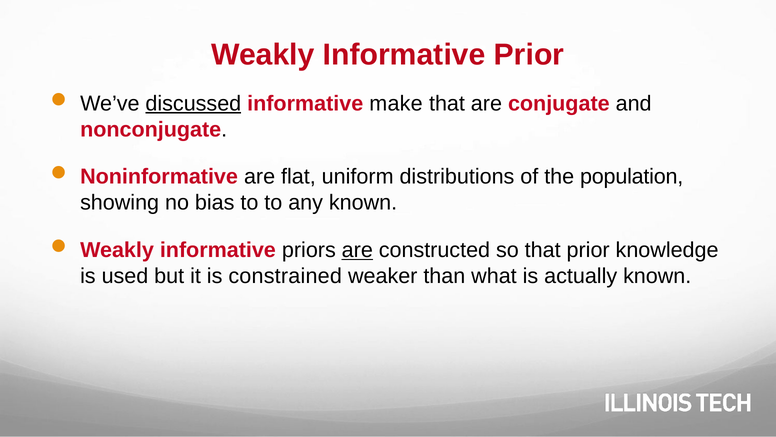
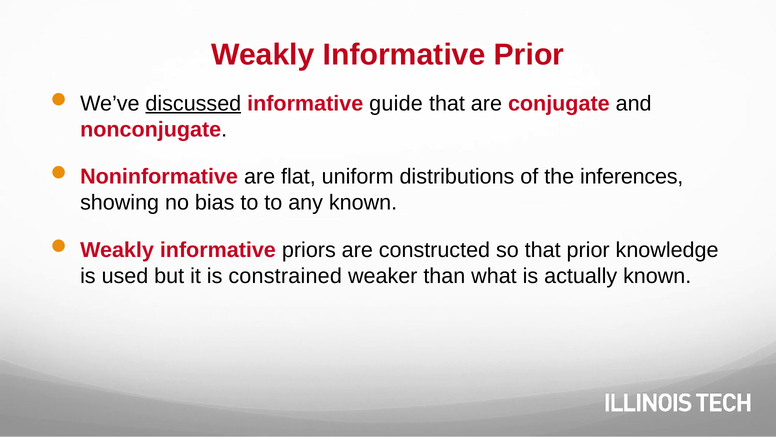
make: make -> guide (396, 103)
population: population -> inferences (632, 177)
are underline: present -> none (357, 250)
